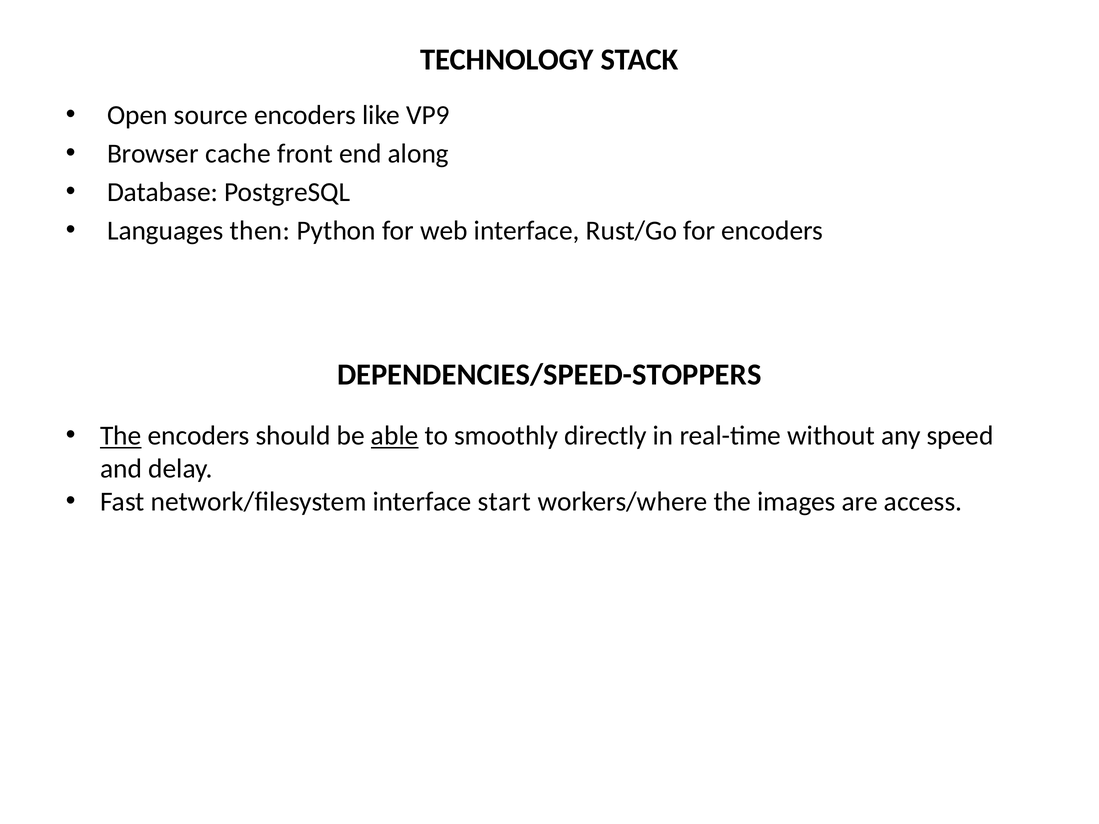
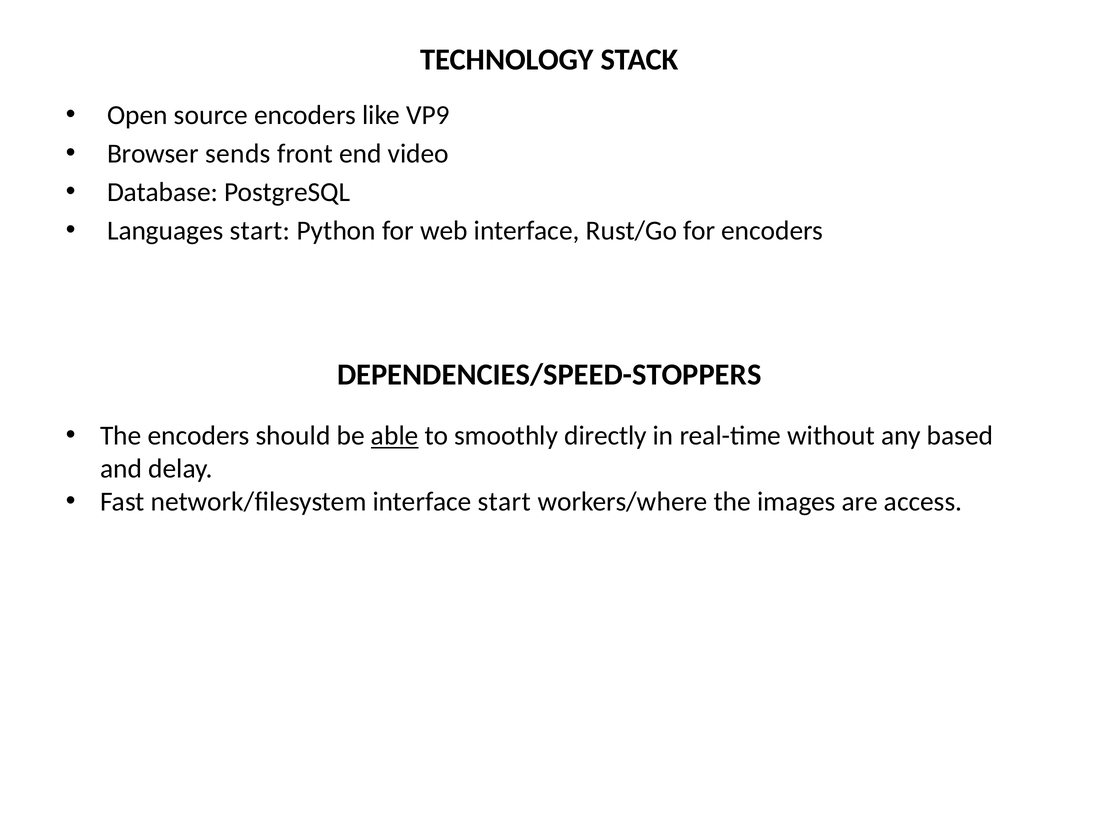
cache: cache -> sends (238, 154)
along: along -> video (418, 154)
Languages then: then -> start (260, 231)
The underline: present -> none (121, 436)
speed: speed -> based (960, 436)
